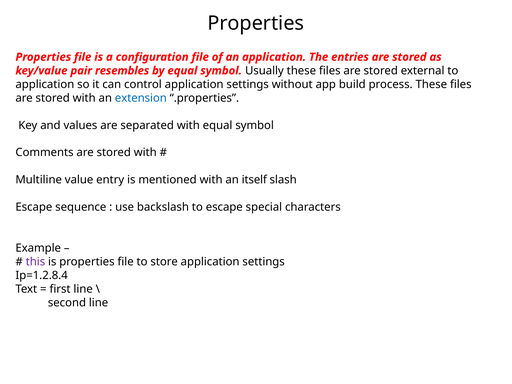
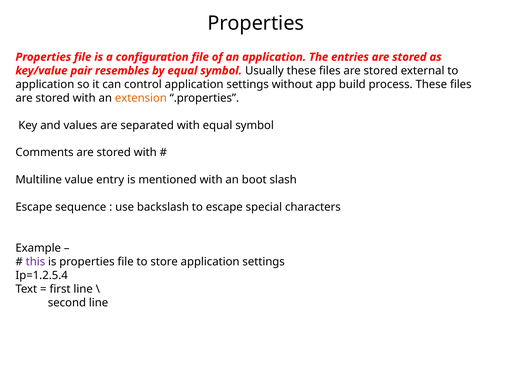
extension colour: blue -> orange (141, 98)
itself: itself -> boot (254, 180)
Ip=1.2.8.4: Ip=1.2.8.4 -> Ip=1.2.5.4 (42, 275)
